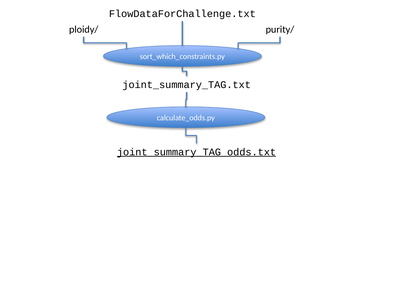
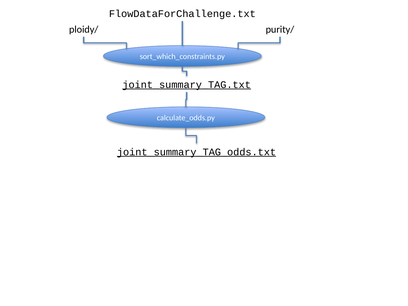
joint_summary_TAG.txt underline: none -> present (187, 85)
